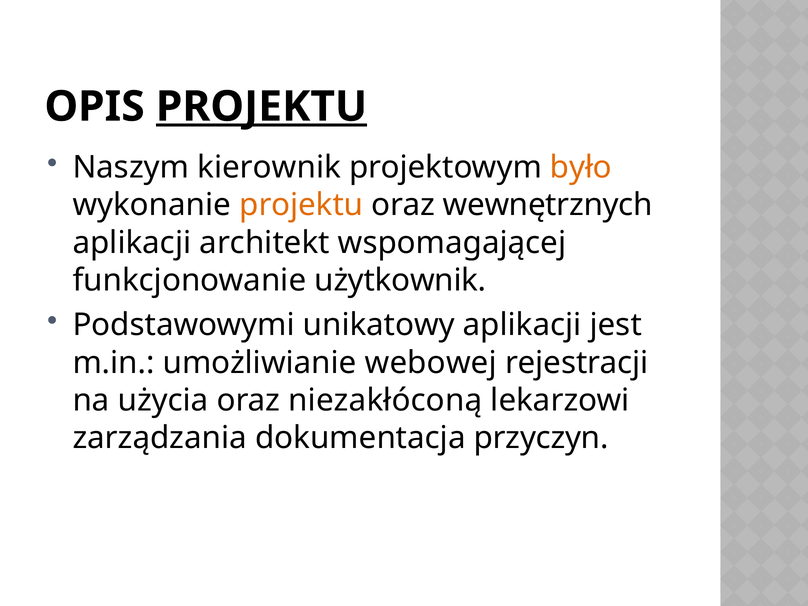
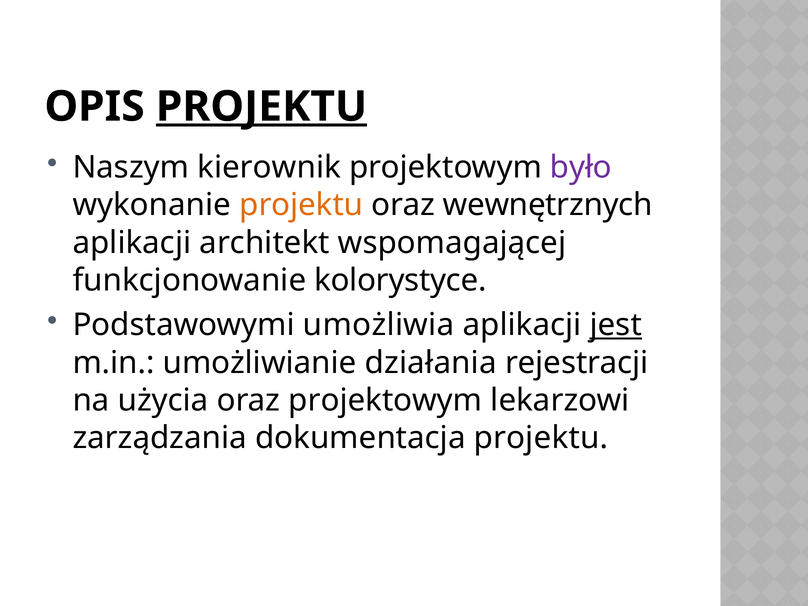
było colour: orange -> purple (581, 167)
użytkownik: użytkownik -> kolorystyce (400, 280)
unikatowy: unikatowy -> umożliwia (379, 325)
jest underline: none -> present (616, 325)
webowej: webowej -> działania (431, 363)
oraz niezakłóconą: niezakłóconą -> projektowym (385, 400)
dokumentacja przyczyn: przyczyn -> projektu (541, 438)
